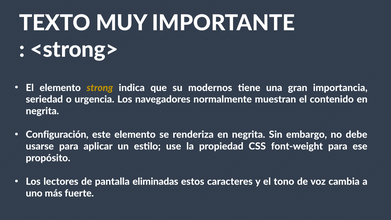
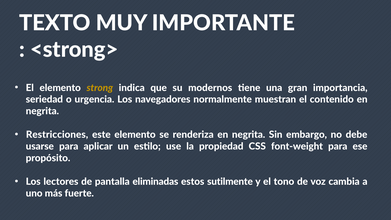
Configuración: Configuración -> Restricciones (57, 135)
caracteres: caracteres -> sutilmente (230, 182)
